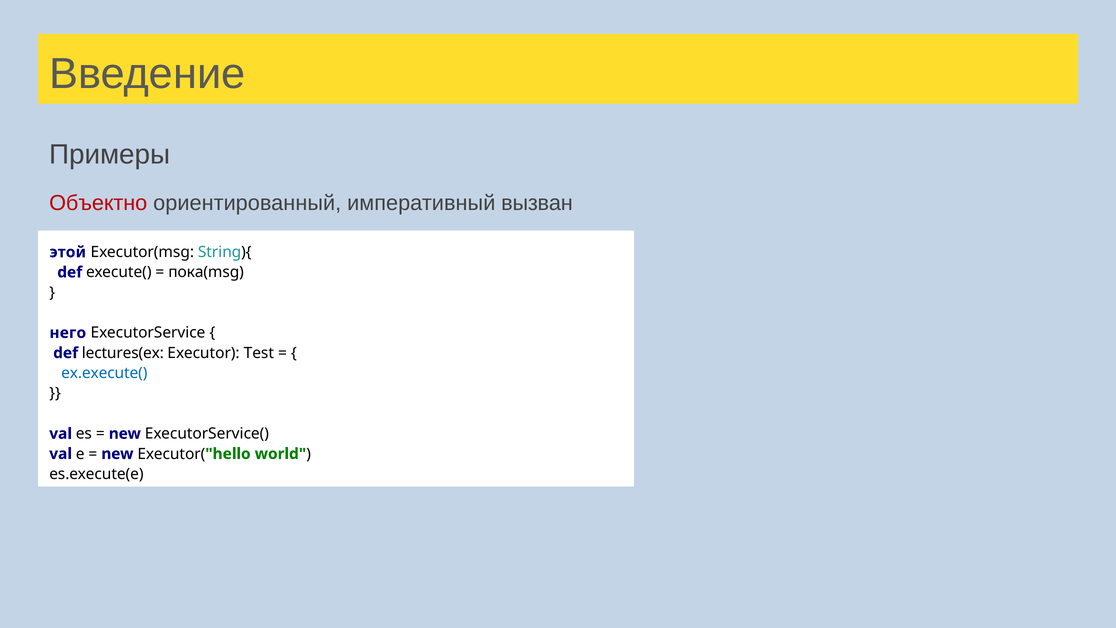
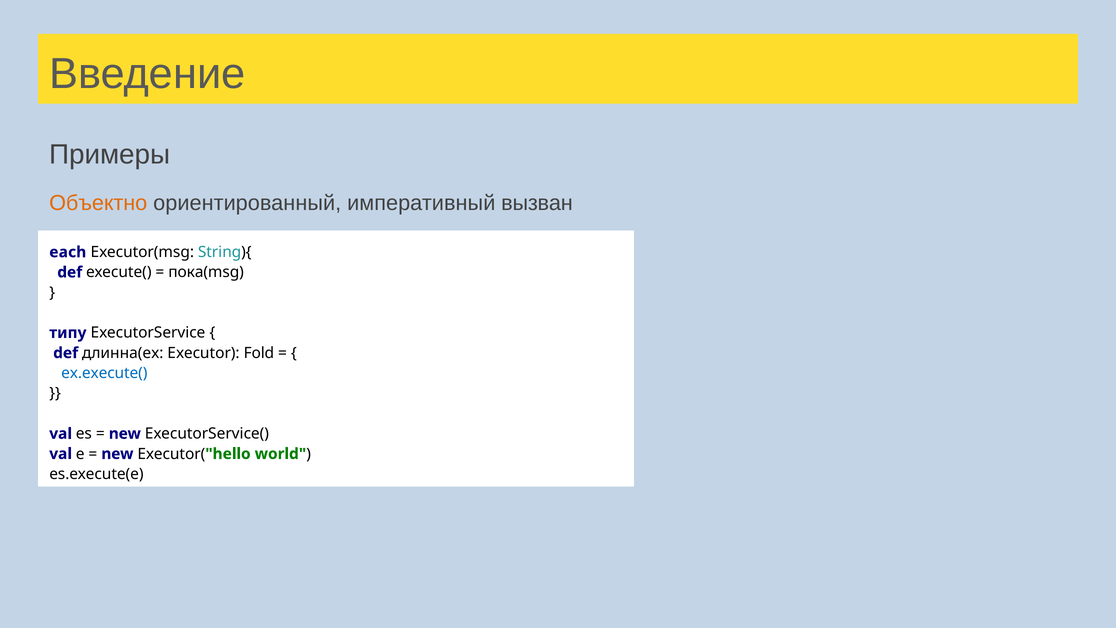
Объектно colour: red -> orange (98, 203)
этой: этой -> each (68, 252)
него: него -> типу (68, 333)
lectures(ex: lectures(ex -> длинна(ex (123, 353)
Test: Test -> Fold (259, 353)
